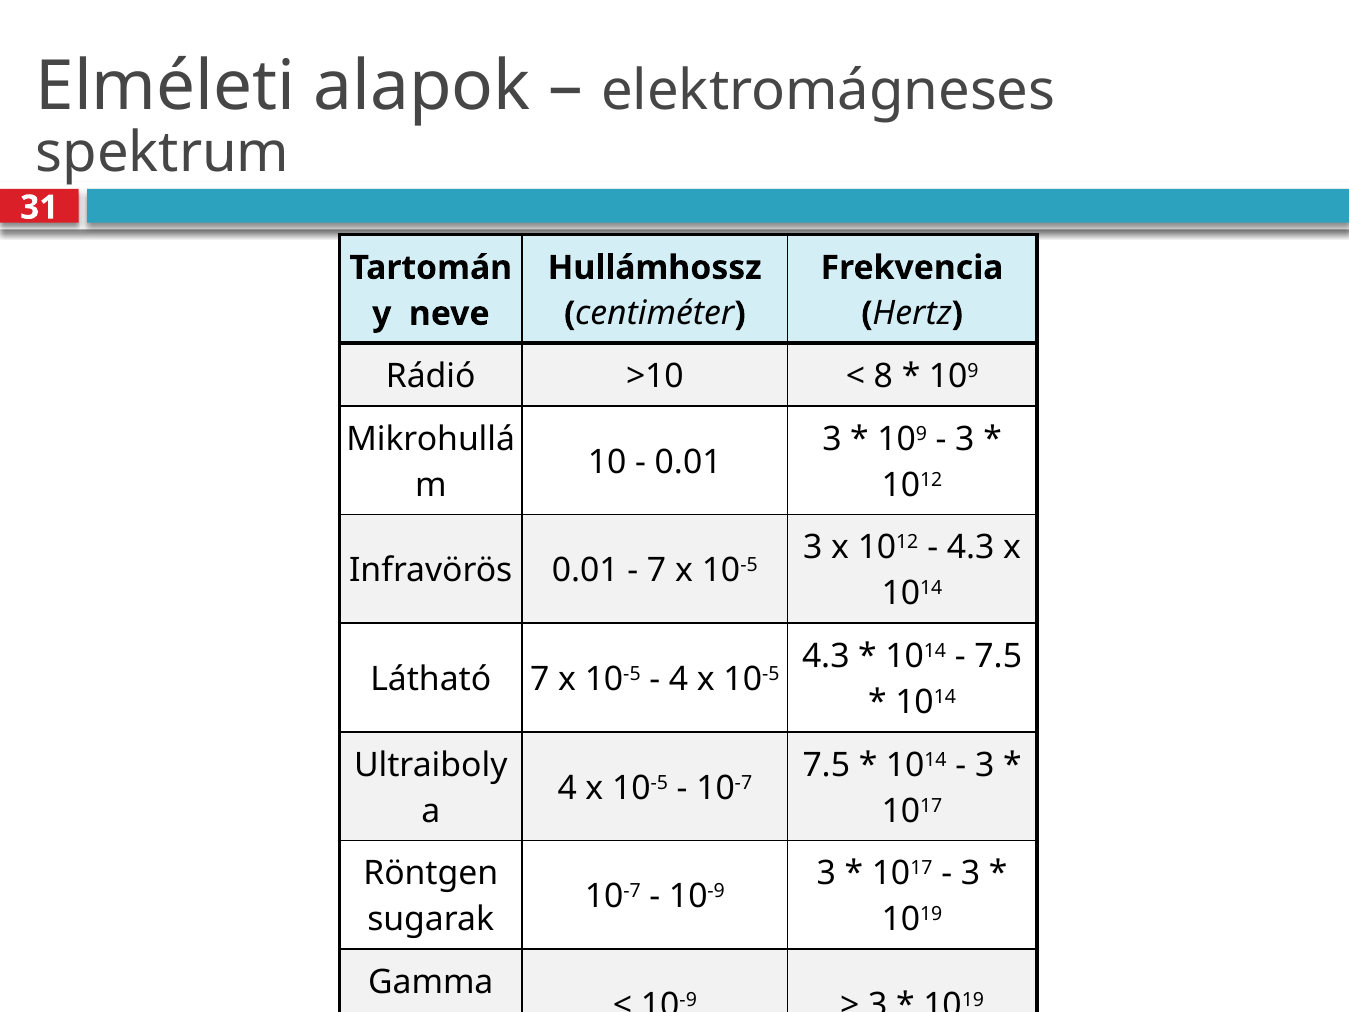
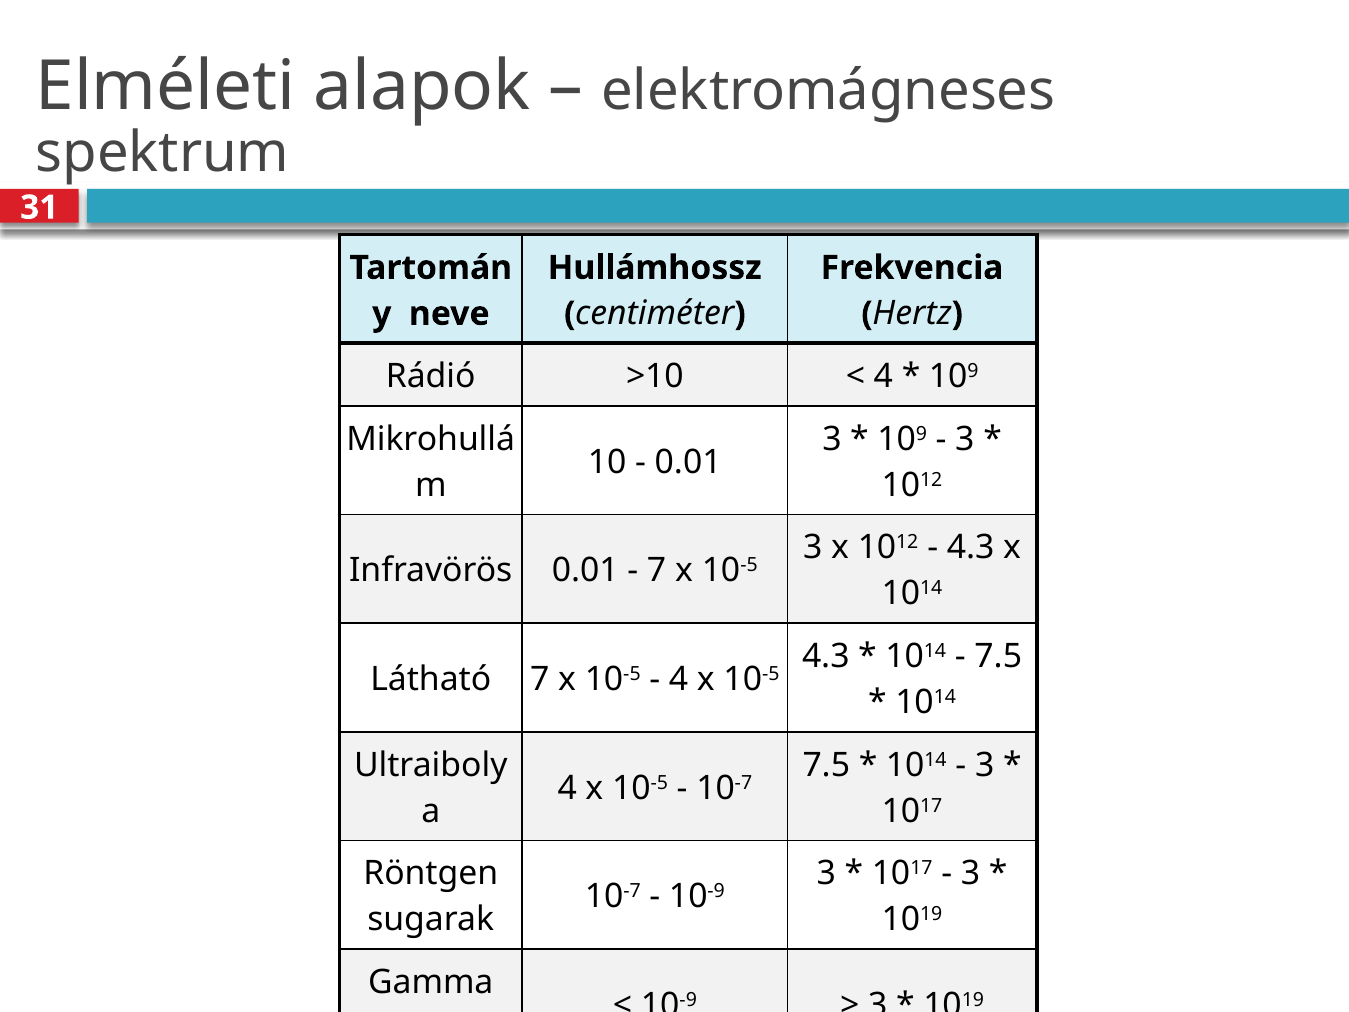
8: 8 -> 4 (883, 376)
